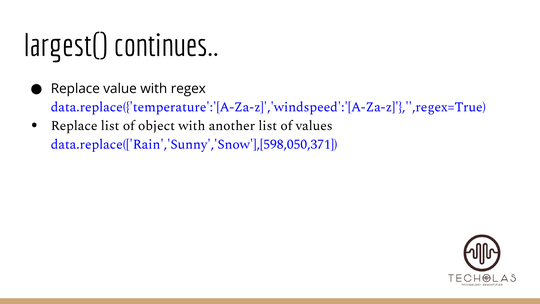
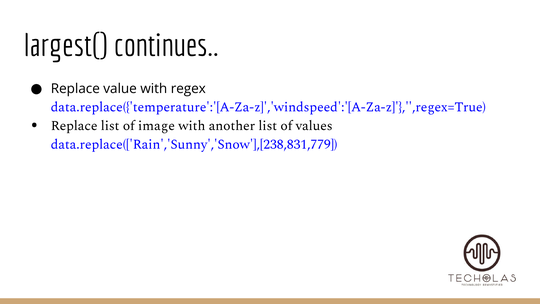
object: object -> image (156, 126)
data.replace(['Rain','Sunny','Snow'],[598,050,371: data.replace(['Rain','Sunny','Snow'],[598,050,371 -> data.replace(['Rain','Sunny','Snow'],[238,831,779 (194, 144)
